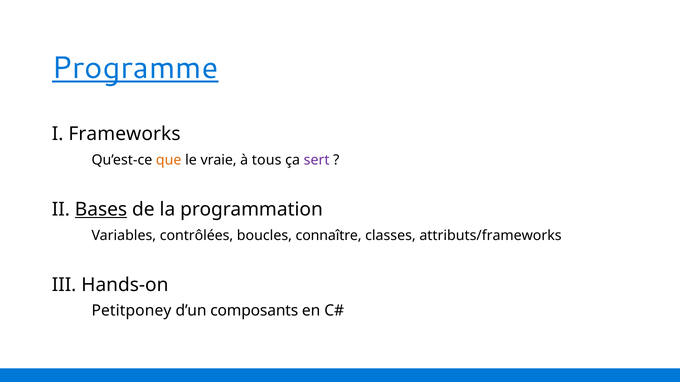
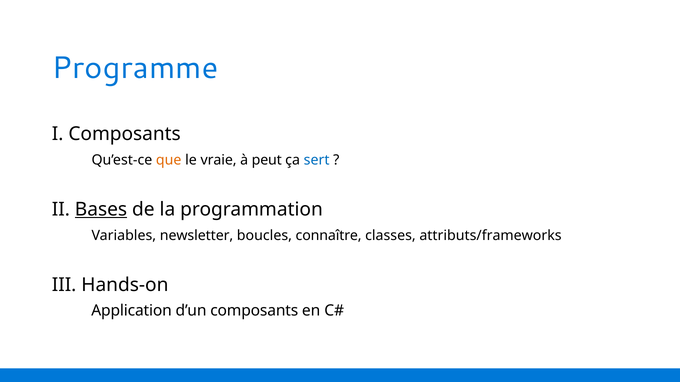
Programme underline: present -> none (135, 68)
I Frameworks: Frameworks -> Composants (125, 134)
tous: tous -> peut (267, 160)
sert colour: purple -> blue (317, 160)
contrôlées: contrôlées -> newsletter (197, 236)
Petitponey: Petitponey -> Application (132, 311)
